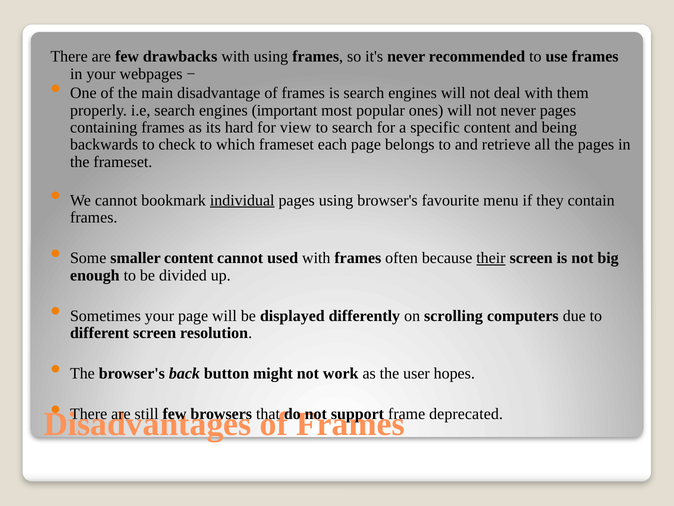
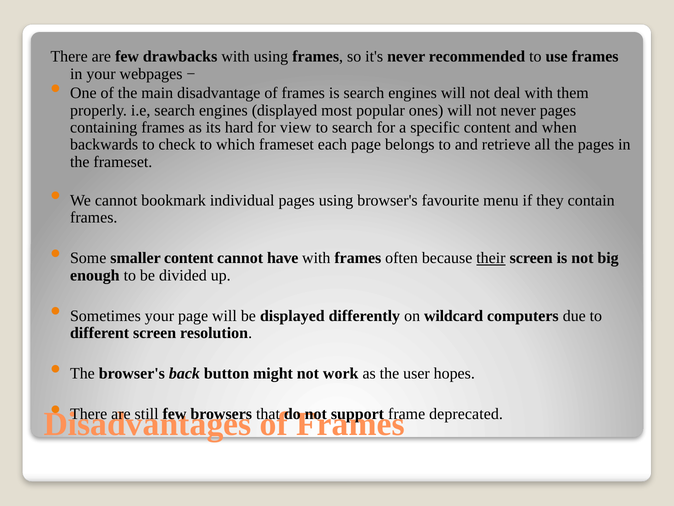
engines important: important -> displayed (285, 110)
being: being -> when (559, 127)
individual underline: present -> none (242, 200)
used: used -> have (283, 258)
scrolling: scrolling -> wildcard (454, 316)
